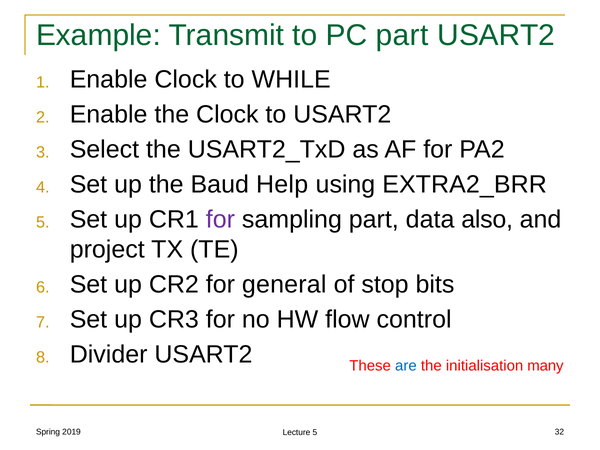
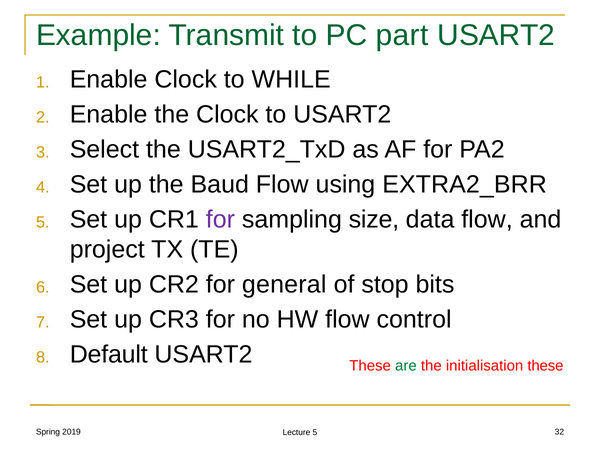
Baud Help: Help -> Flow (282, 184)
sampling part: part -> size (374, 219)
data also: also -> flow (487, 219)
Divider: Divider -> Default (109, 354)
are colour: blue -> green (406, 366)
initialisation many: many -> these (545, 366)
